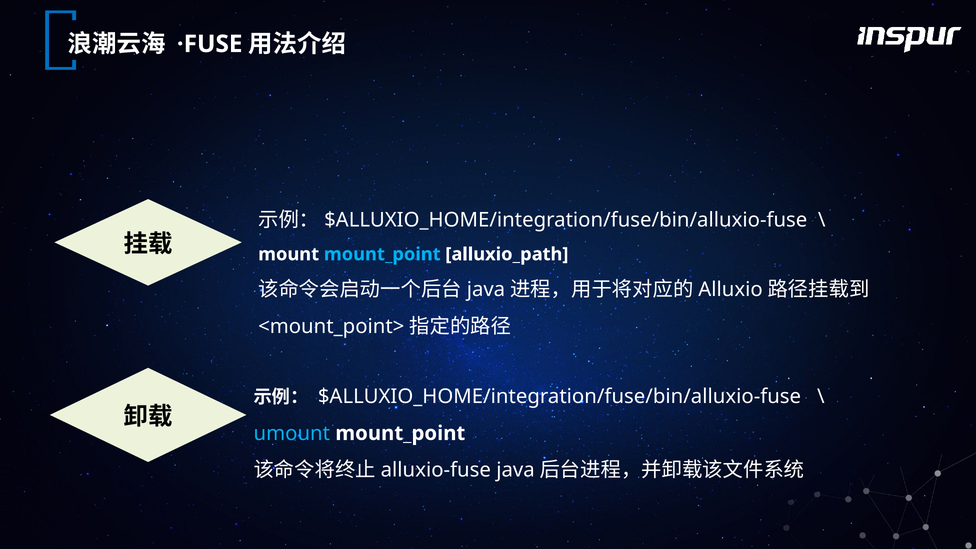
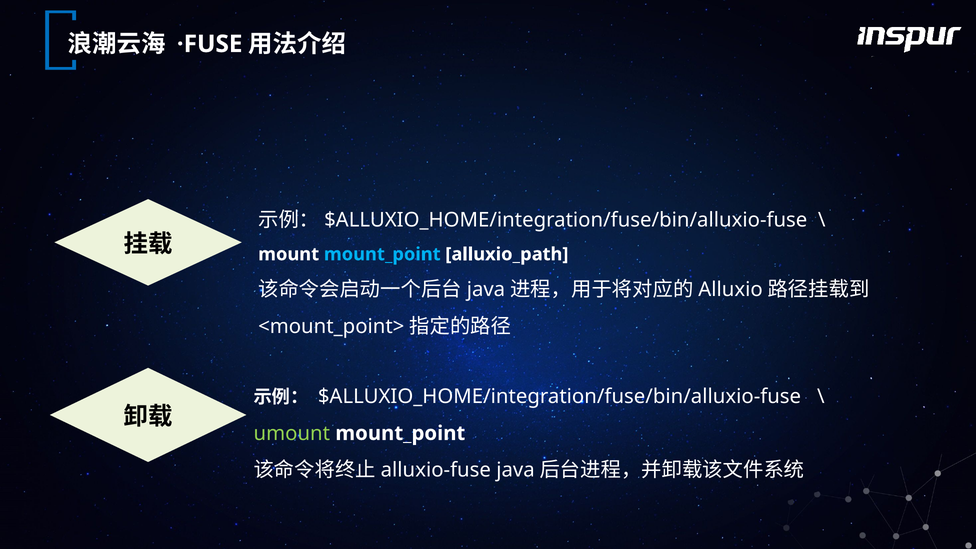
umount colour: light blue -> light green (292, 433)
